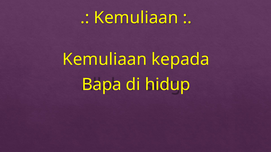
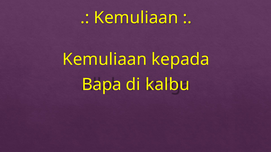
hidup: hidup -> kalbu (168, 85)
